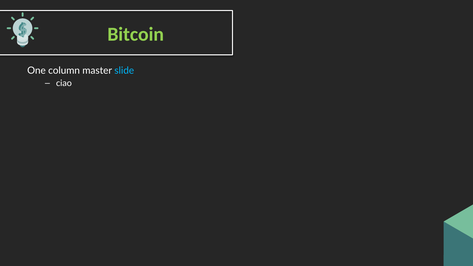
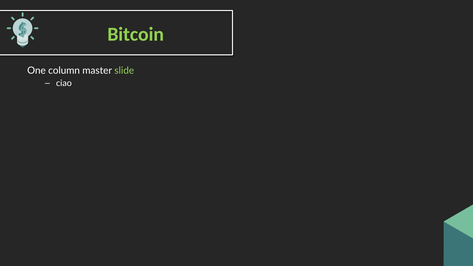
slide colour: light blue -> light green (124, 70)
